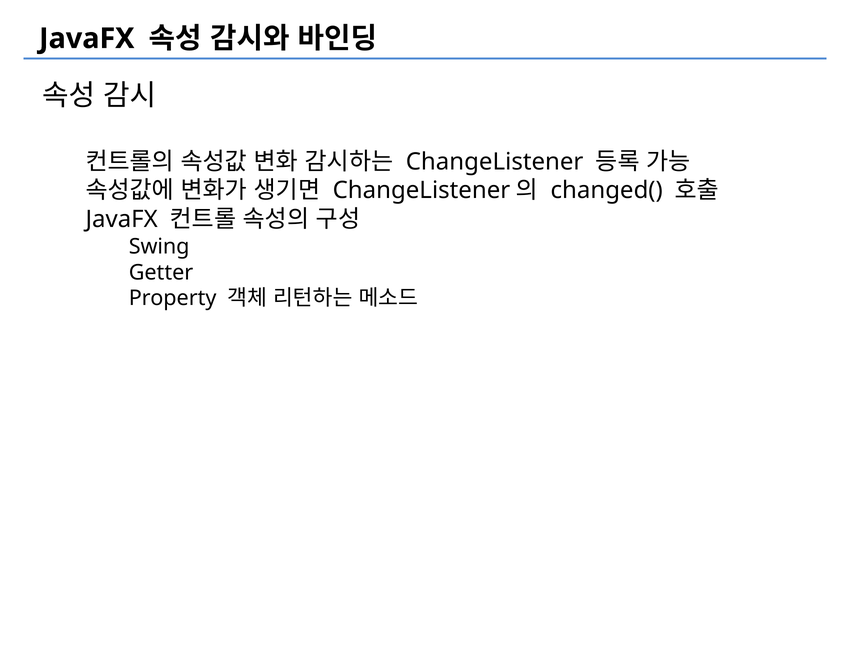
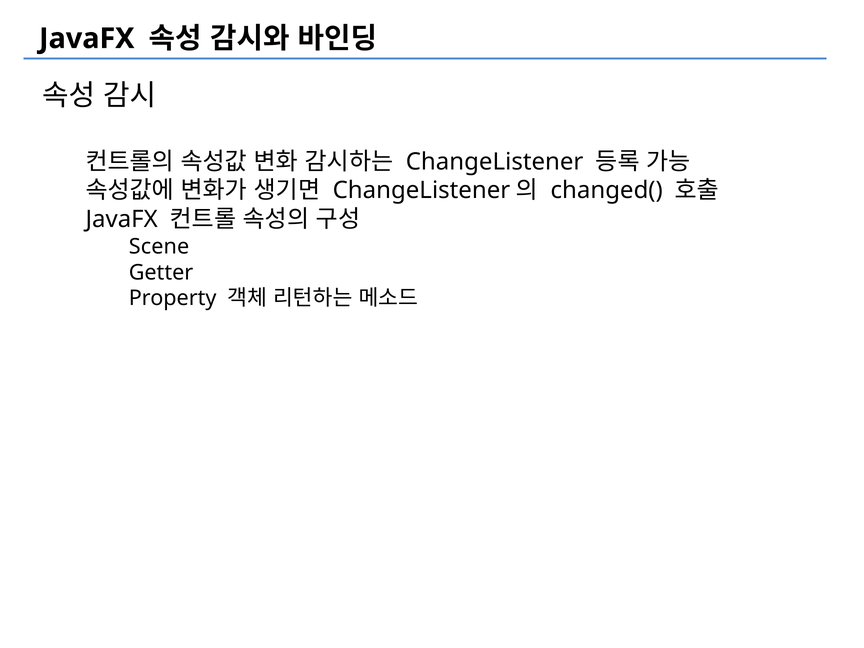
Swing: Swing -> Scene (159, 247)
